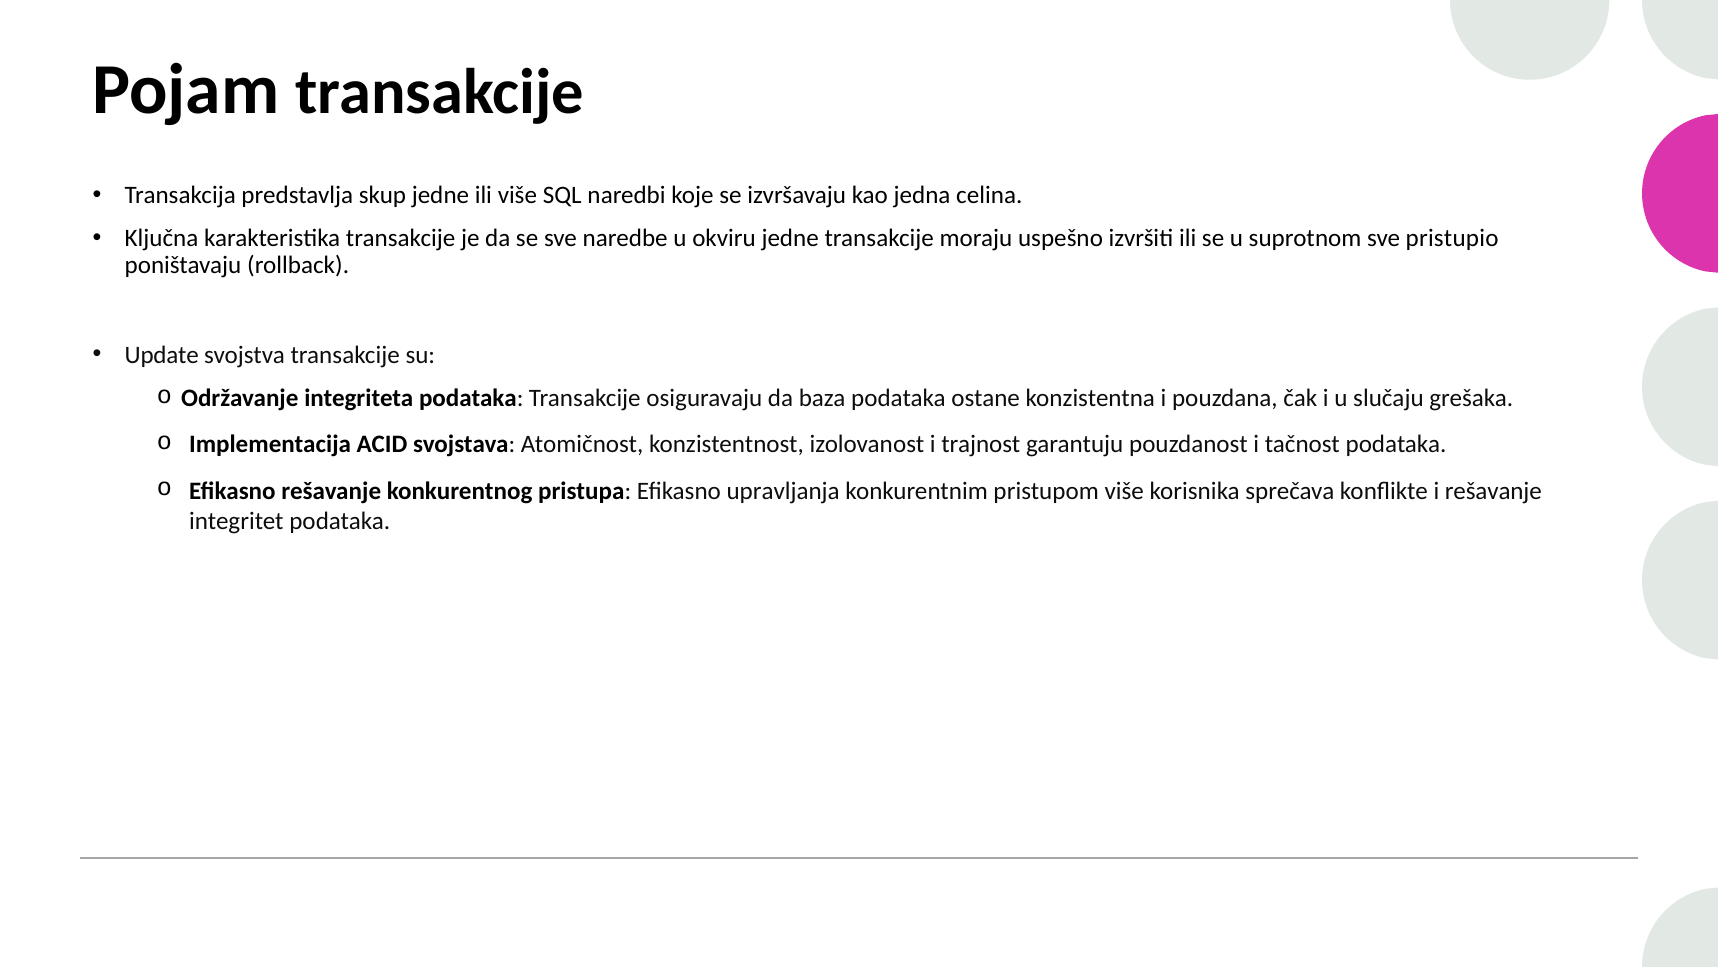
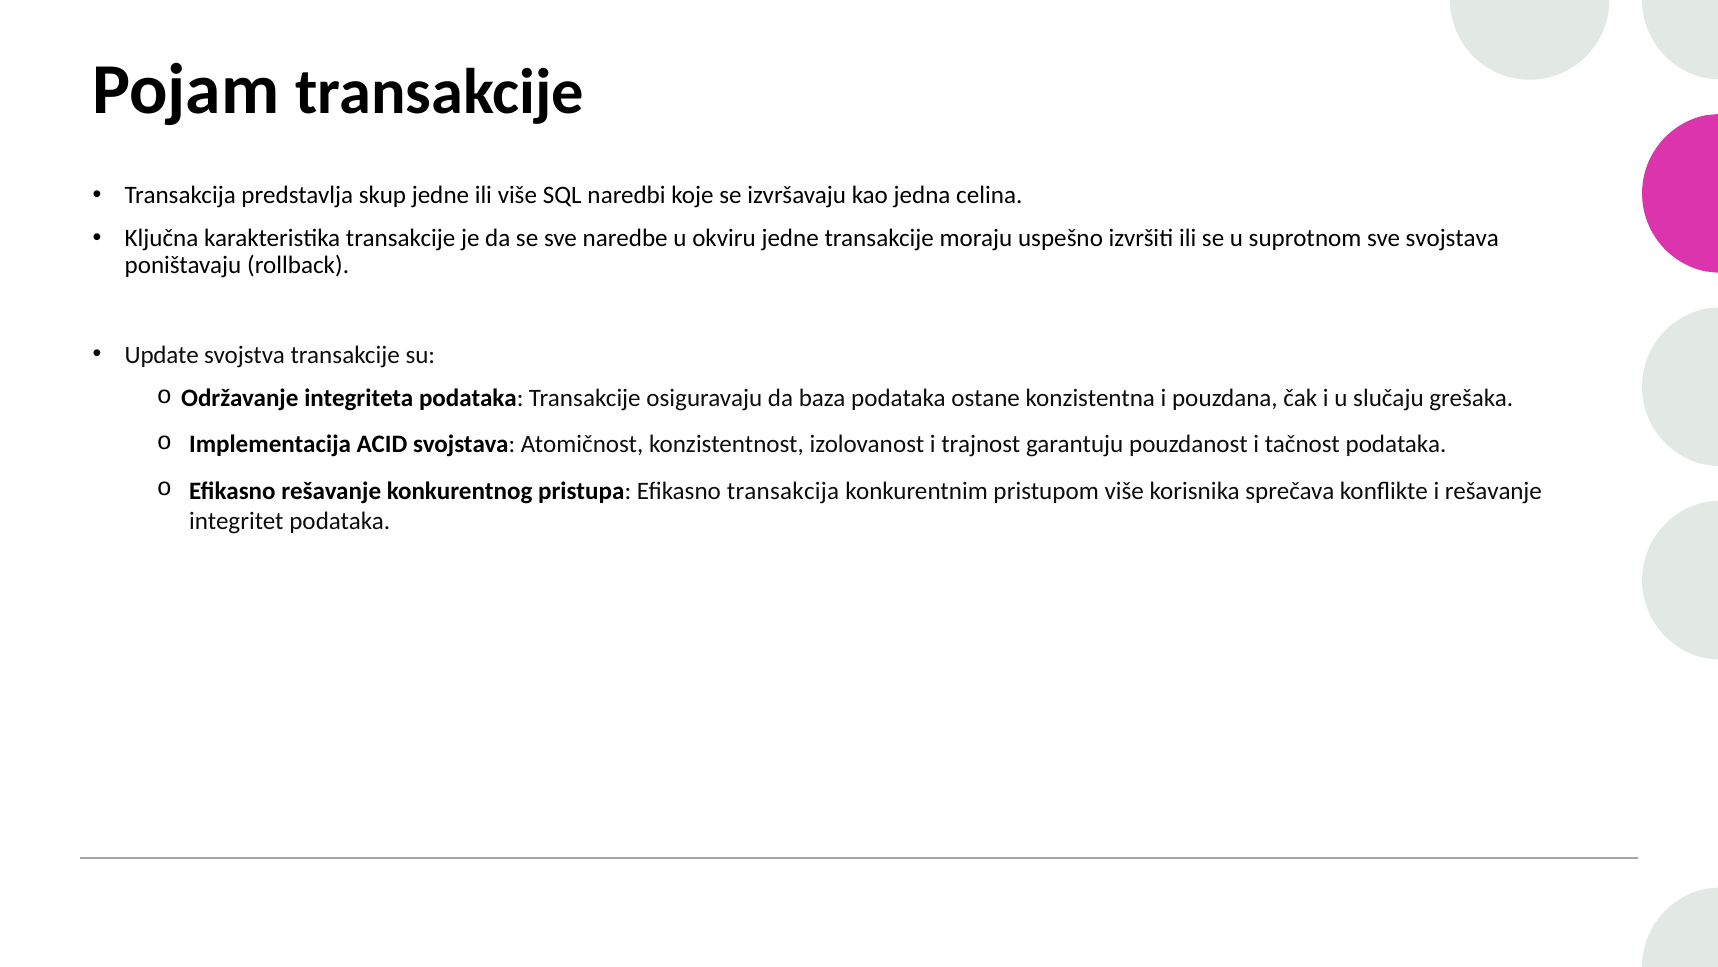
sve pristupio: pristupio -> svojstava (1452, 238)
Efikasno upravljanja: upravljanja -> transakcija (783, 490)
